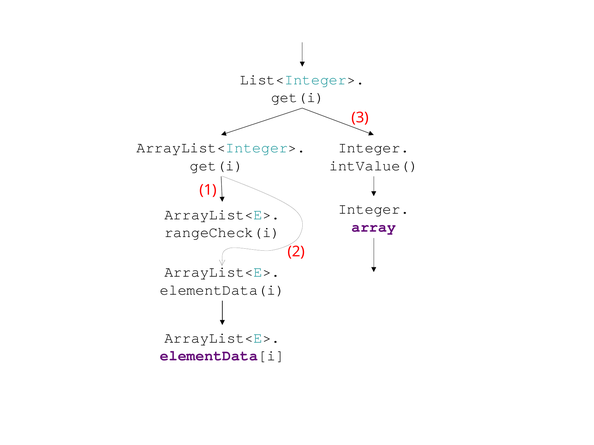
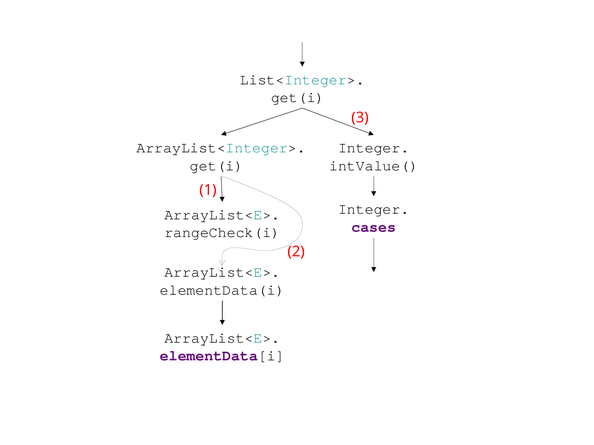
array: array -> cases (374, 227)
